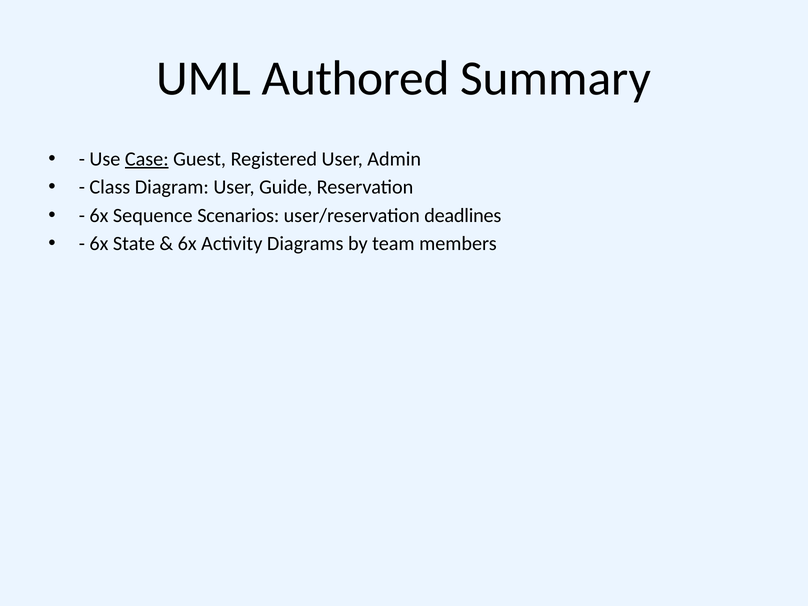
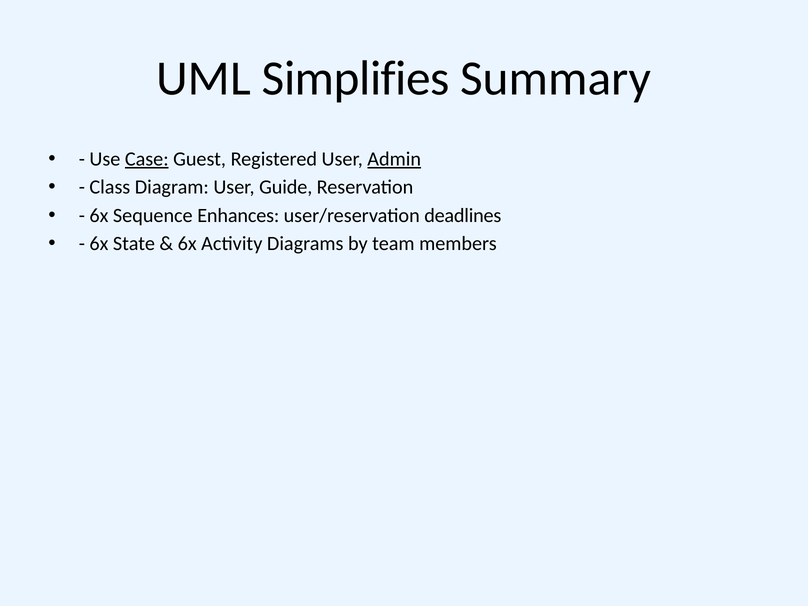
Authored: Authored -> Simplifies (356, 78)
Admin underline: none -> present (394, 159)
Scenarios: Scenarios -> Enhances (238, 216)
